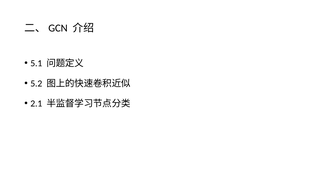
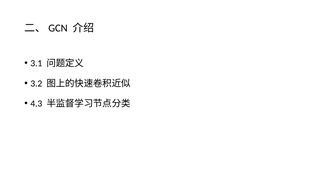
5.1: 5.1 -> 3.1 (36, 63)
5.2: 5.2 -> 3.2 (36, 83)
2.1: 2.1 -> 4.3 (36, 104)
